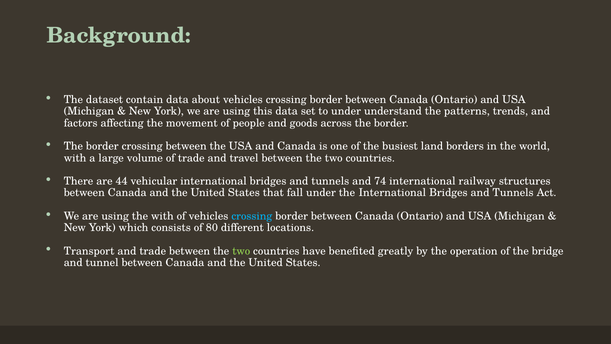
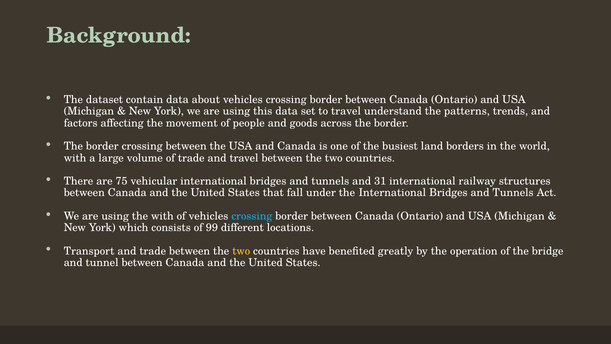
to under: under -> travel (346, 111)
44: 44 -> 75 (122, 181)
74: 74 -> 31 (380, 181)
80: 80 -> 99 (212, 228)
two colour: light green -> yellow (241, 251)
